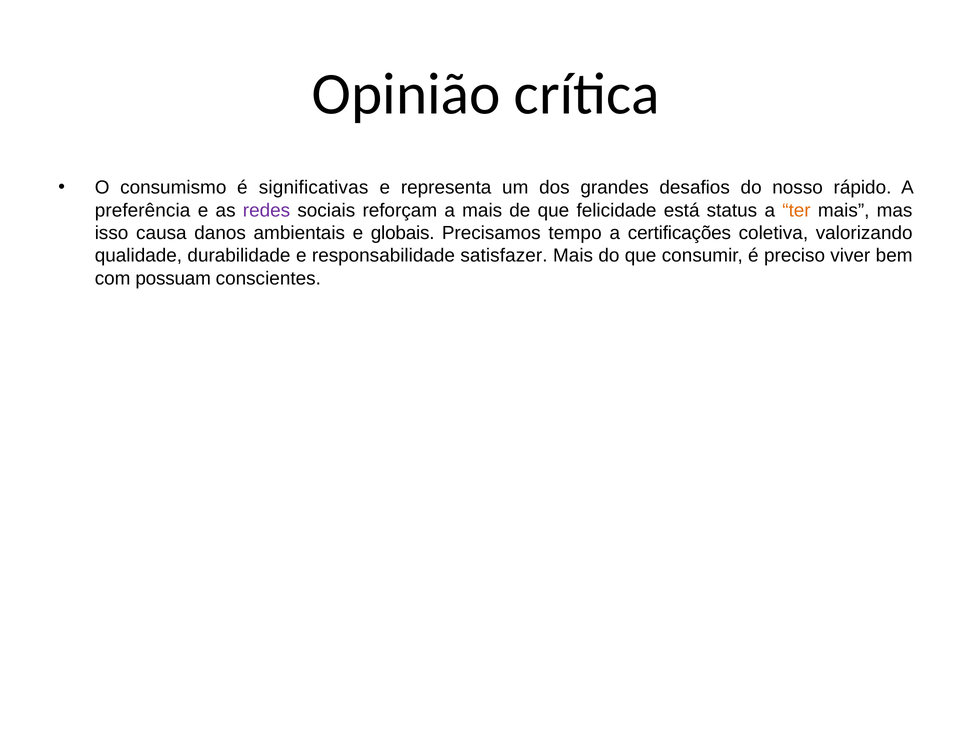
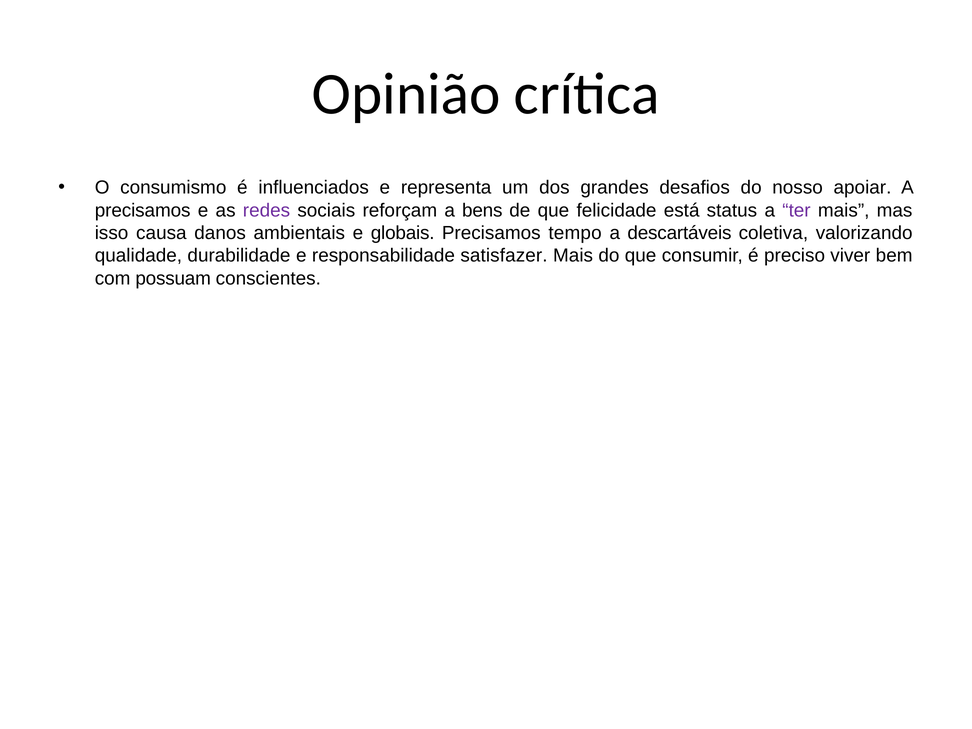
significativas: significativas -> influenciados (314, 188)
rápido: rápido -> apoiar (862, 188)
preferência: preferência -> precisamos (143, 210)
a mais: mais -> bens (482, 210)
ter colour: orange -> purple (797, 210)
certificações: certificações -> descartáveis (679, 233)
